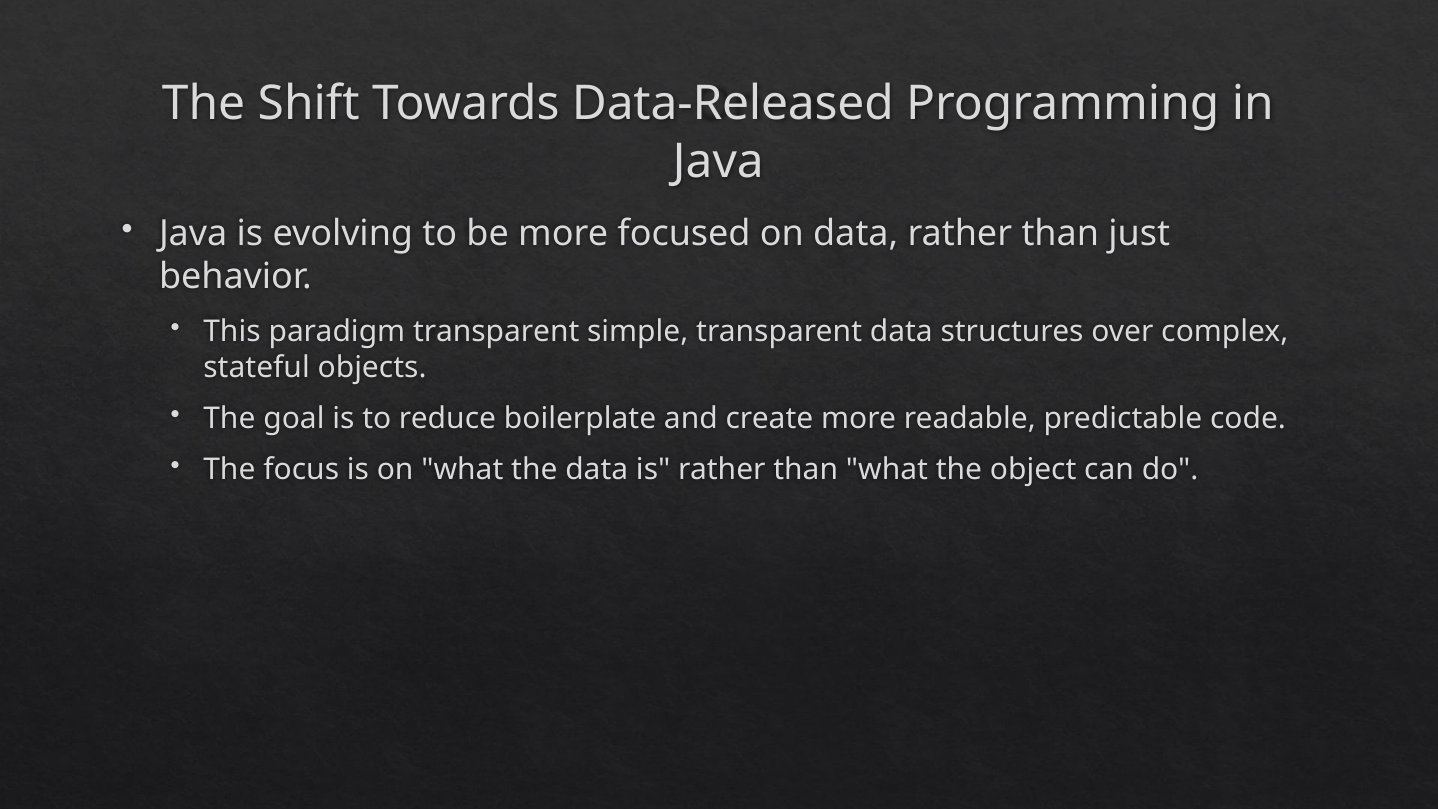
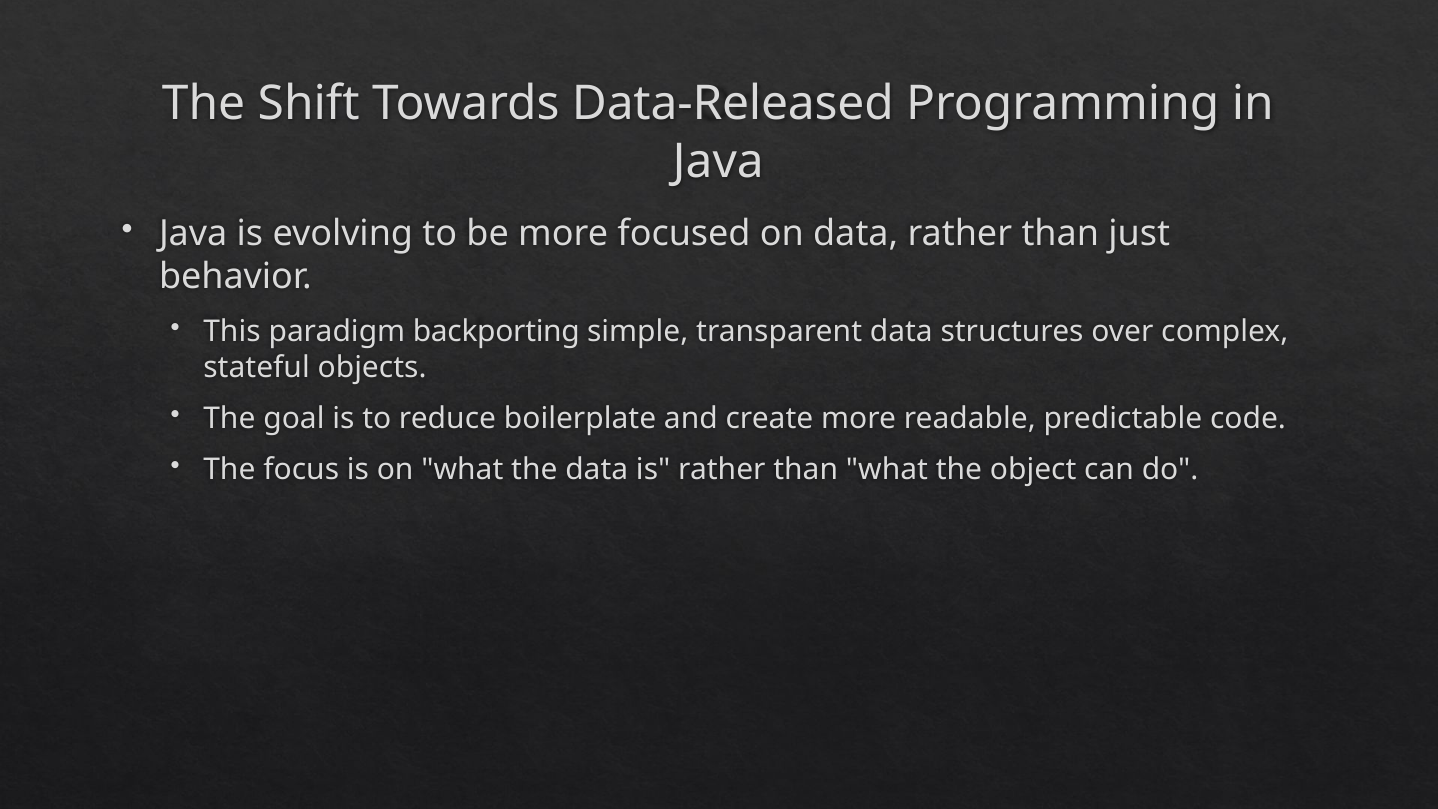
paradigm transparent: transparent -> backporting (496, 331)
